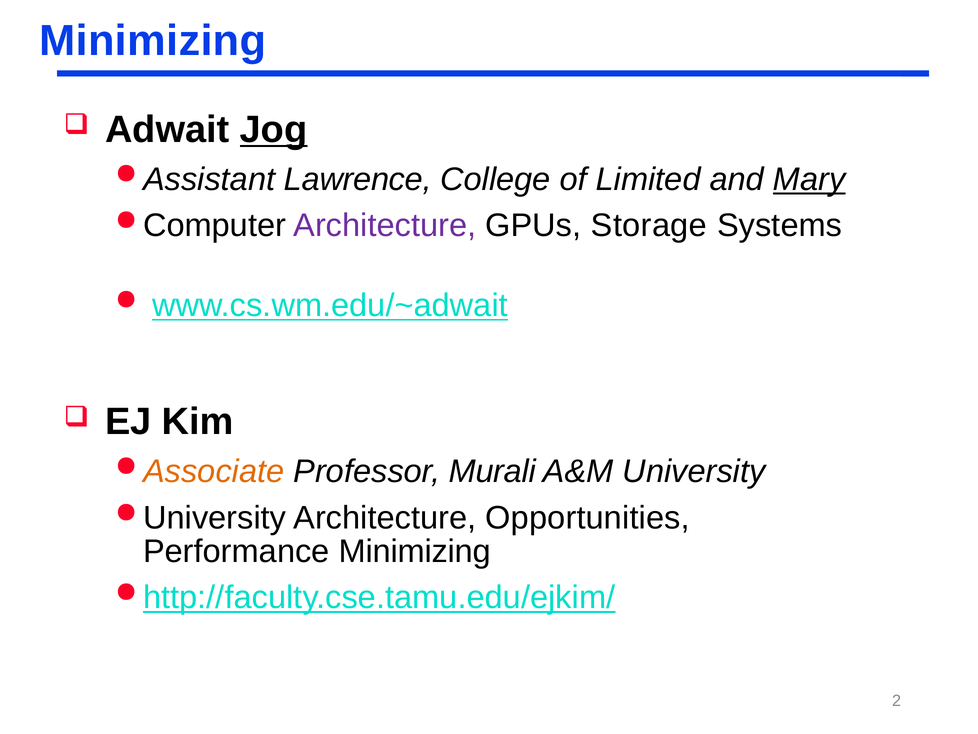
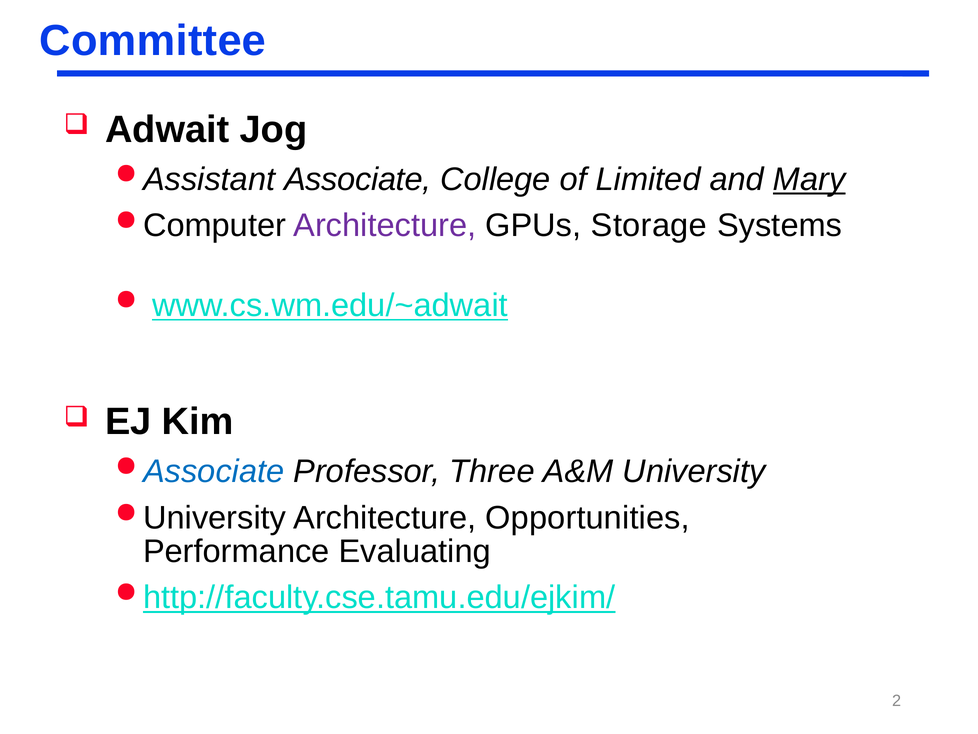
Minimizing: Minimizing -> Committee (153, 41)
Jog underline: present -> none (274, 130)
Assistant Lawrence: Lawrence -> Associate (358, 179)
Associate colour: orange -> blue (214, 471)
Murali: Murali -> Three (492, 471)
Performance Minimizing: Minimizing -> Evaluating (415, 551)
